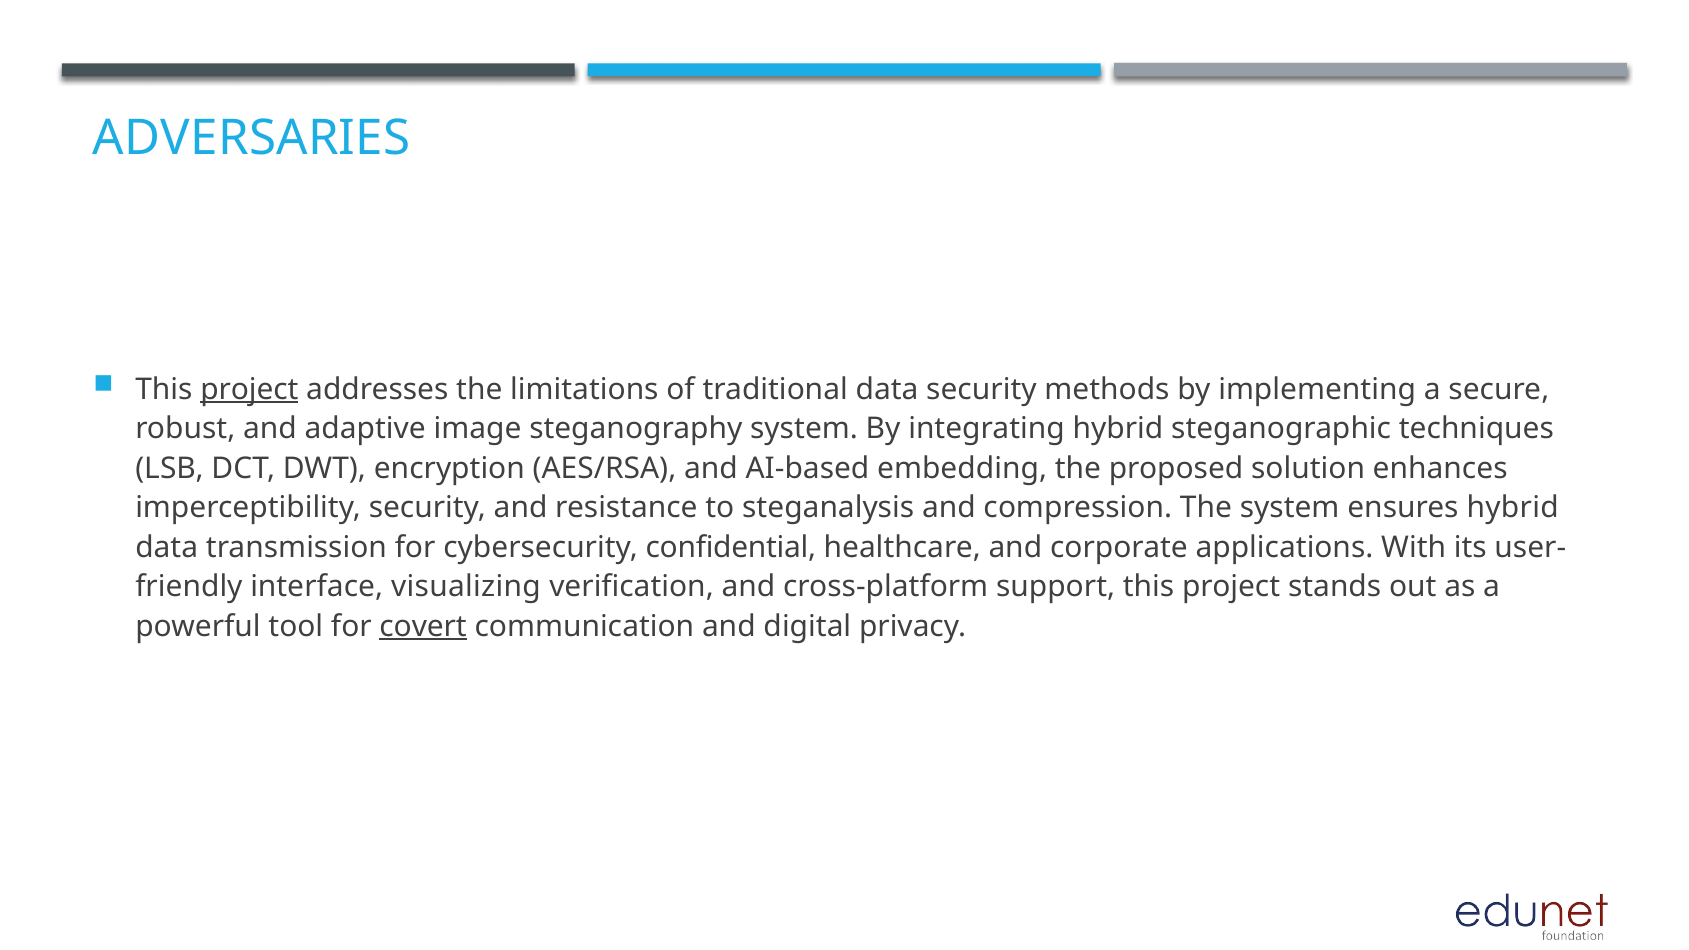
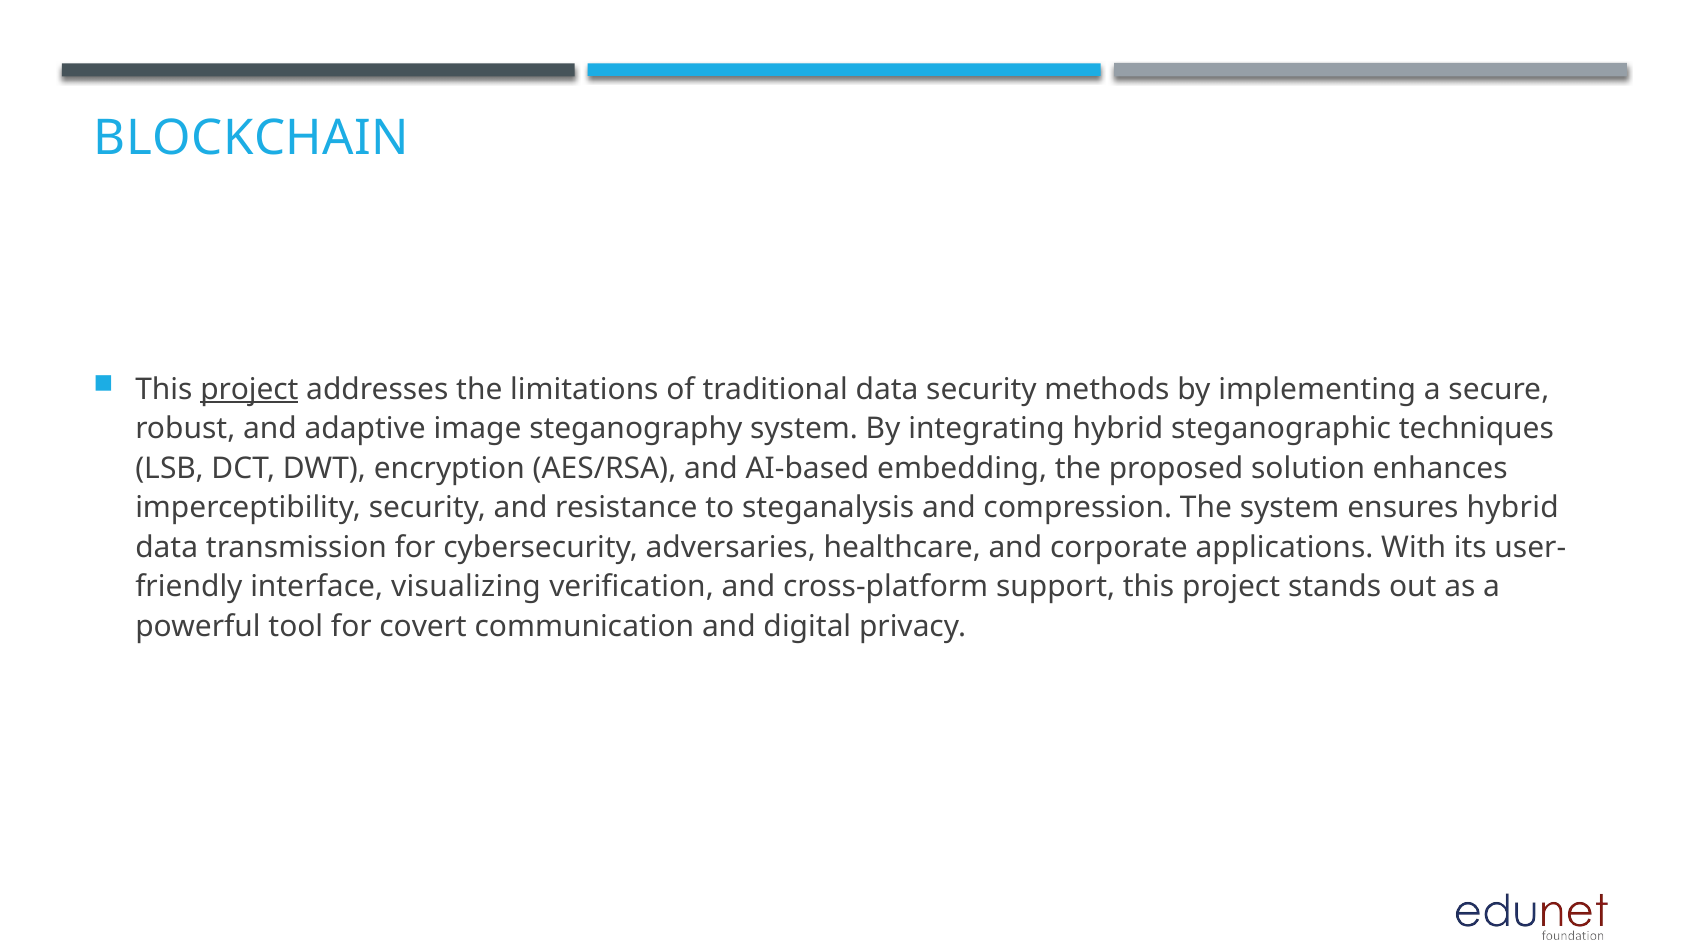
ADVERSARIES: ADVERSARIES -> BLOCKCHAIN (252, 138)
confidential: confidential -> adversaries (731, 547)
covert underline: present -> none (423, 626)
